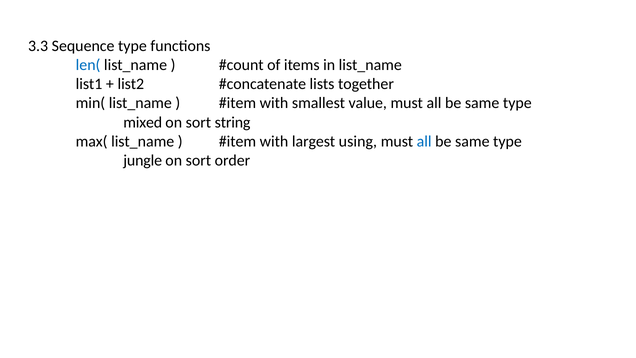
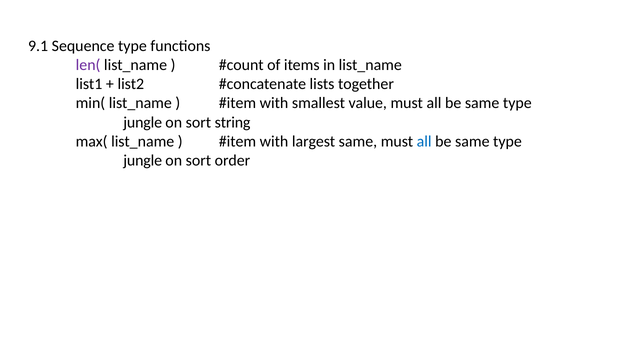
3.3: 3.3 -> 9.1 (38, 46)
len( colour: blue -> purple (88, 65)
mixed: mixed -> jungle (143, 122)
largest using: using -> same (358, 141)
